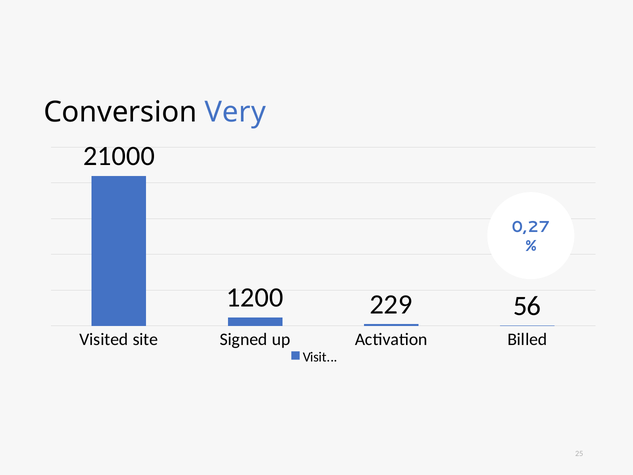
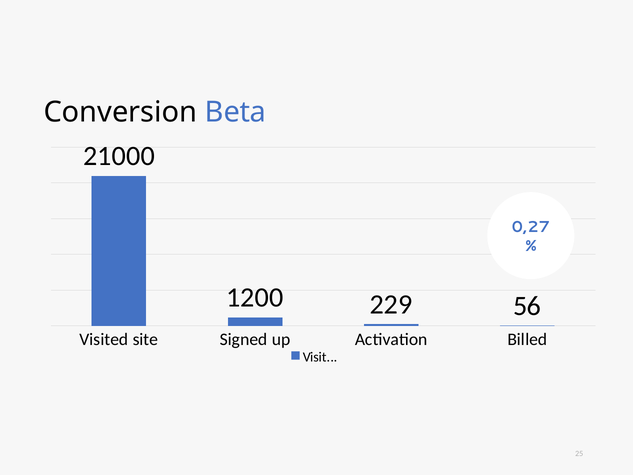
Very: Very -> Beta (236, 112)
